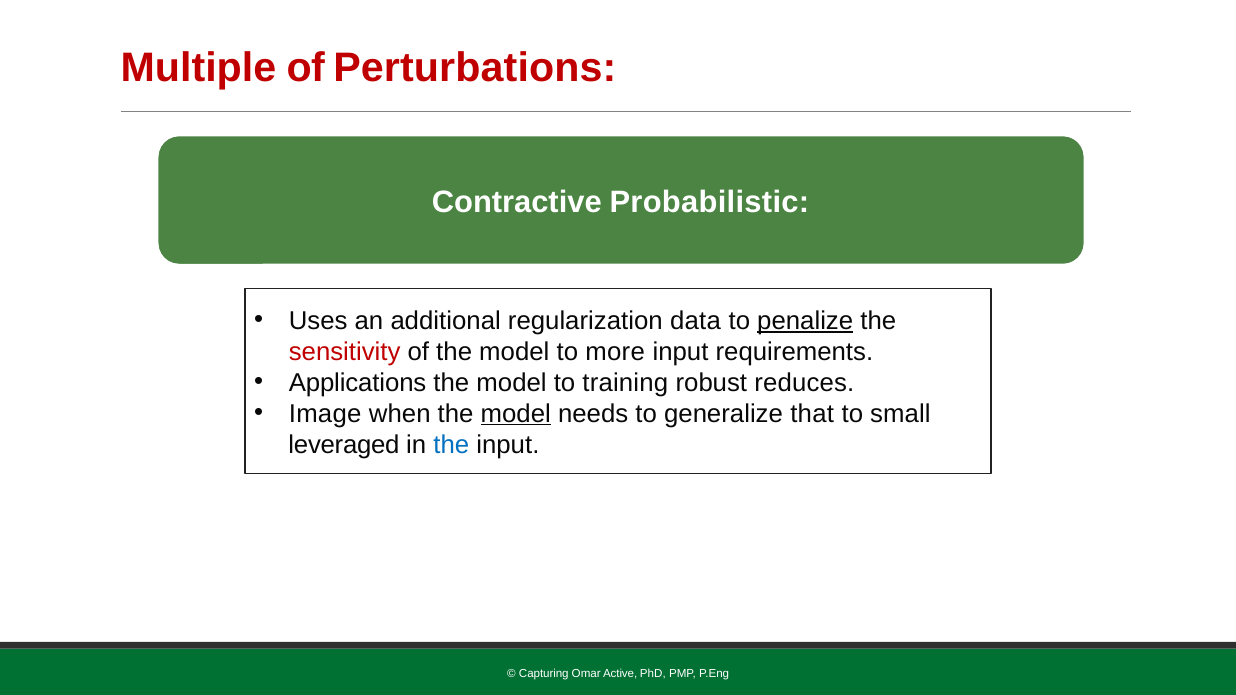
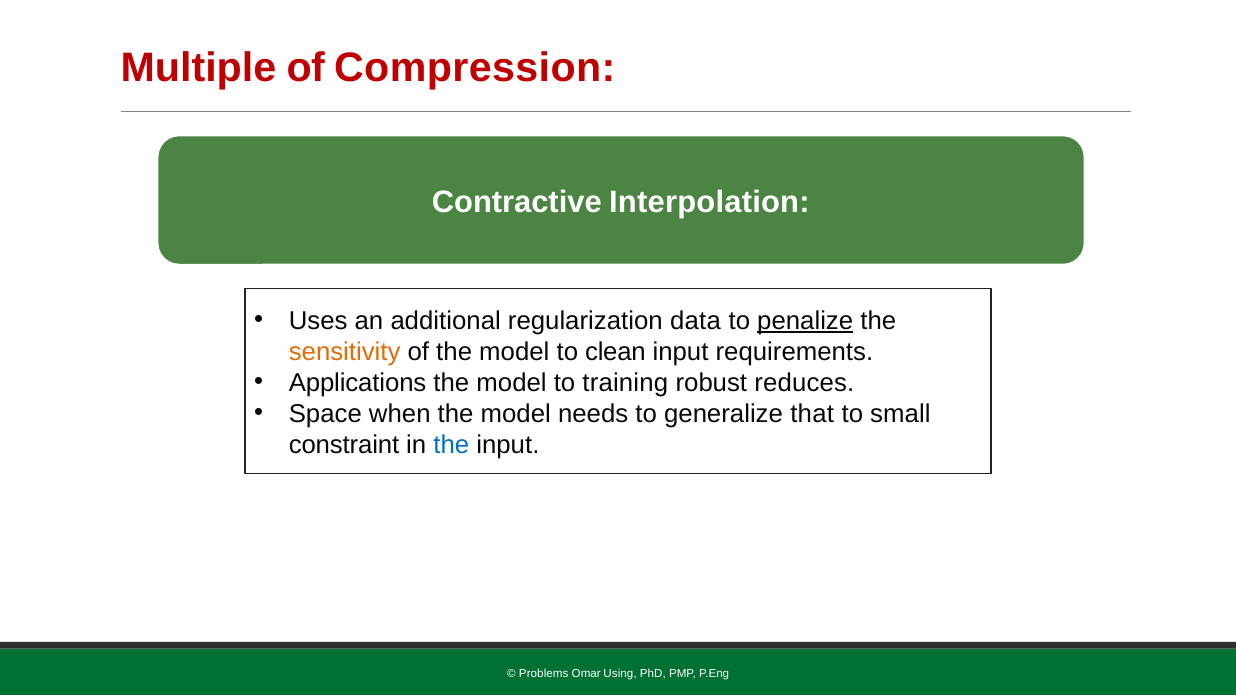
Perturbations: Perturbations -> Compression (475, 68)
Probabilistic: Probabilistic -> Interpolation (709, 202)
sensitivity colour: red -> orange (345, 352)
more: more -> clean (615, 352)
Image: Image -> Space (325, 414)
model underline: present -> none (516, 414)
leveraged: leveraged -> constraint (344, 445)
Capturing: Capturing -> Problems (544, 674)
Active: Active -> Using (620, 674)
